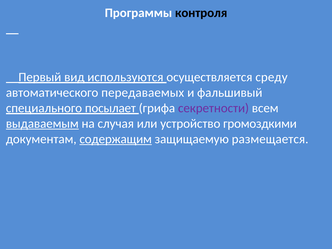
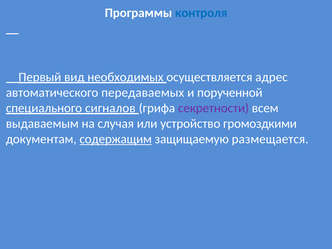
контроля colour: black -> blue (201, 13)
используются: используются -> необходимых (125, 77)
среду: среду -> адрес (272, 77)
фальшивый: фальшивый -> порученной (230, 93)
посылает: посылает -> сигналов (110, 108)
выдаваемым underline: present -> none (42, 124)
